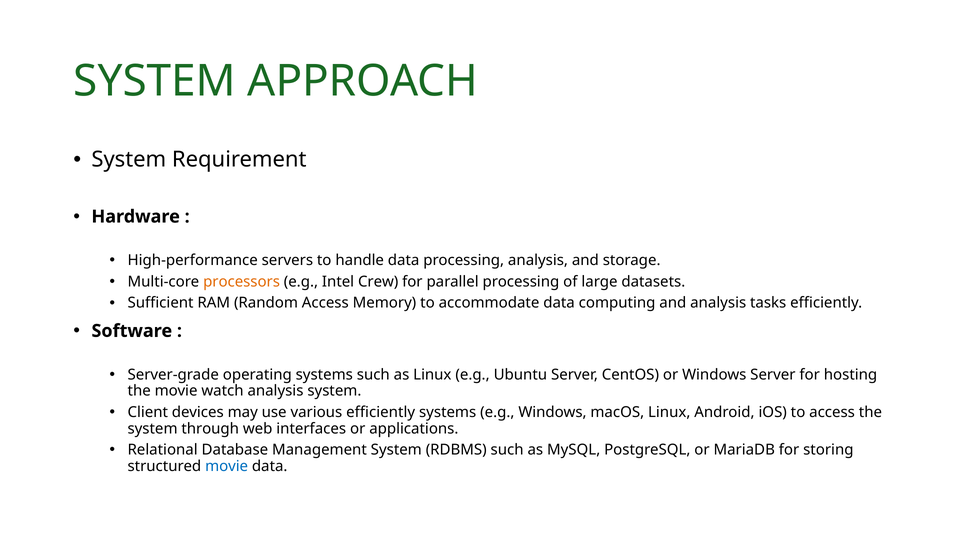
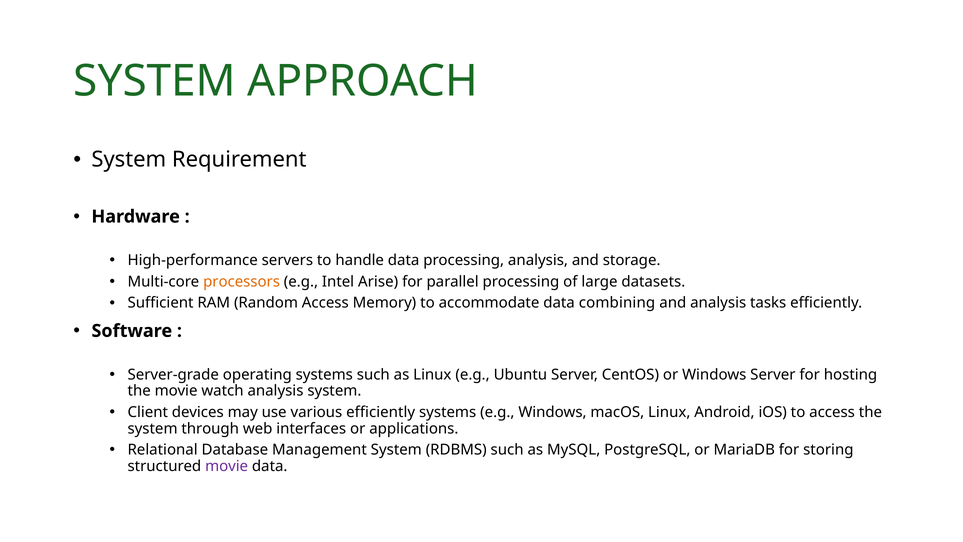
Crew: Crew -> Arise (378, 282)
computing: computing -> combining (617, 303)
movie colour: blue -> purple (227, 466)
